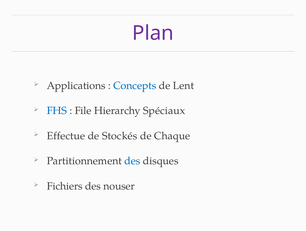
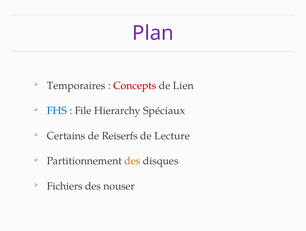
Applications: Applications -> Temporaires (76, 86)
Concepts colour: blue -> red (135, 86)
Lent: Lent -> Lien (183, 86)
Effectue: Effectue -> Certains (66, 136)
Stockés: Stockés -> Reiserfs (120, 136)
Chaque: Chaque -> Lecture (172, 136)
des colour: blue -> orange (132, 161)
